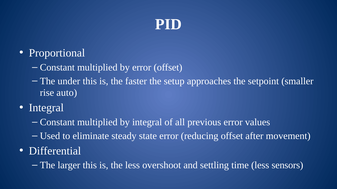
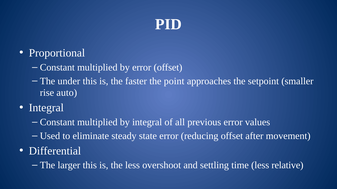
setup: setup -> point (174, 81)
sensors: sensors -> relative (287, 166)
